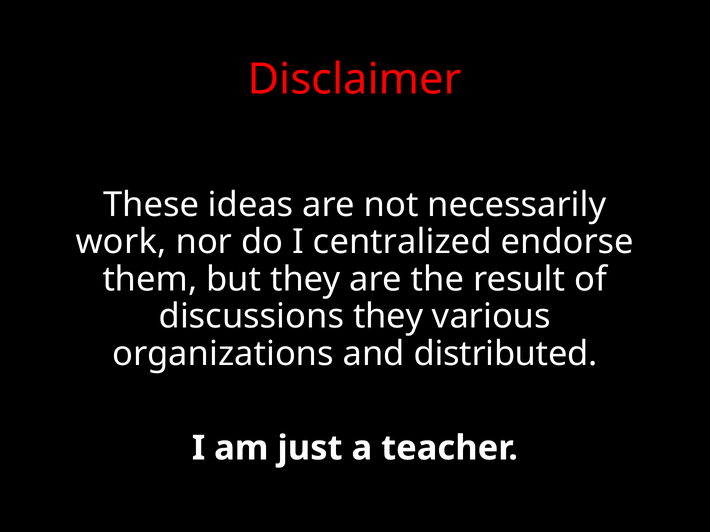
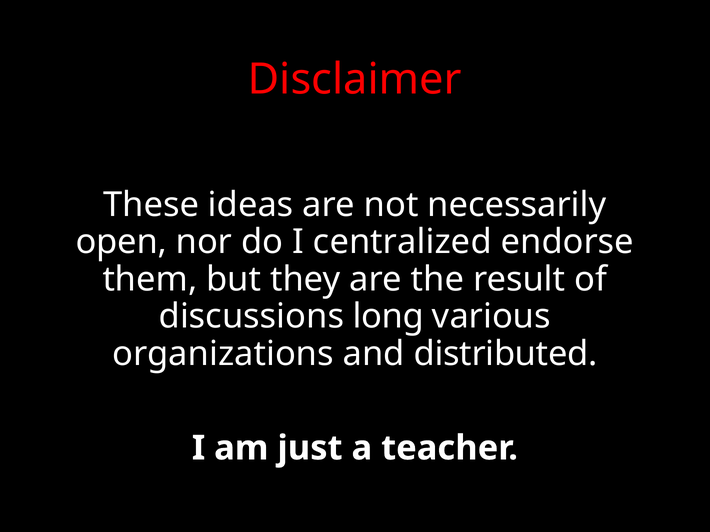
work: work -> open (121, 242)
discussions they: they -> long (388, 317)
